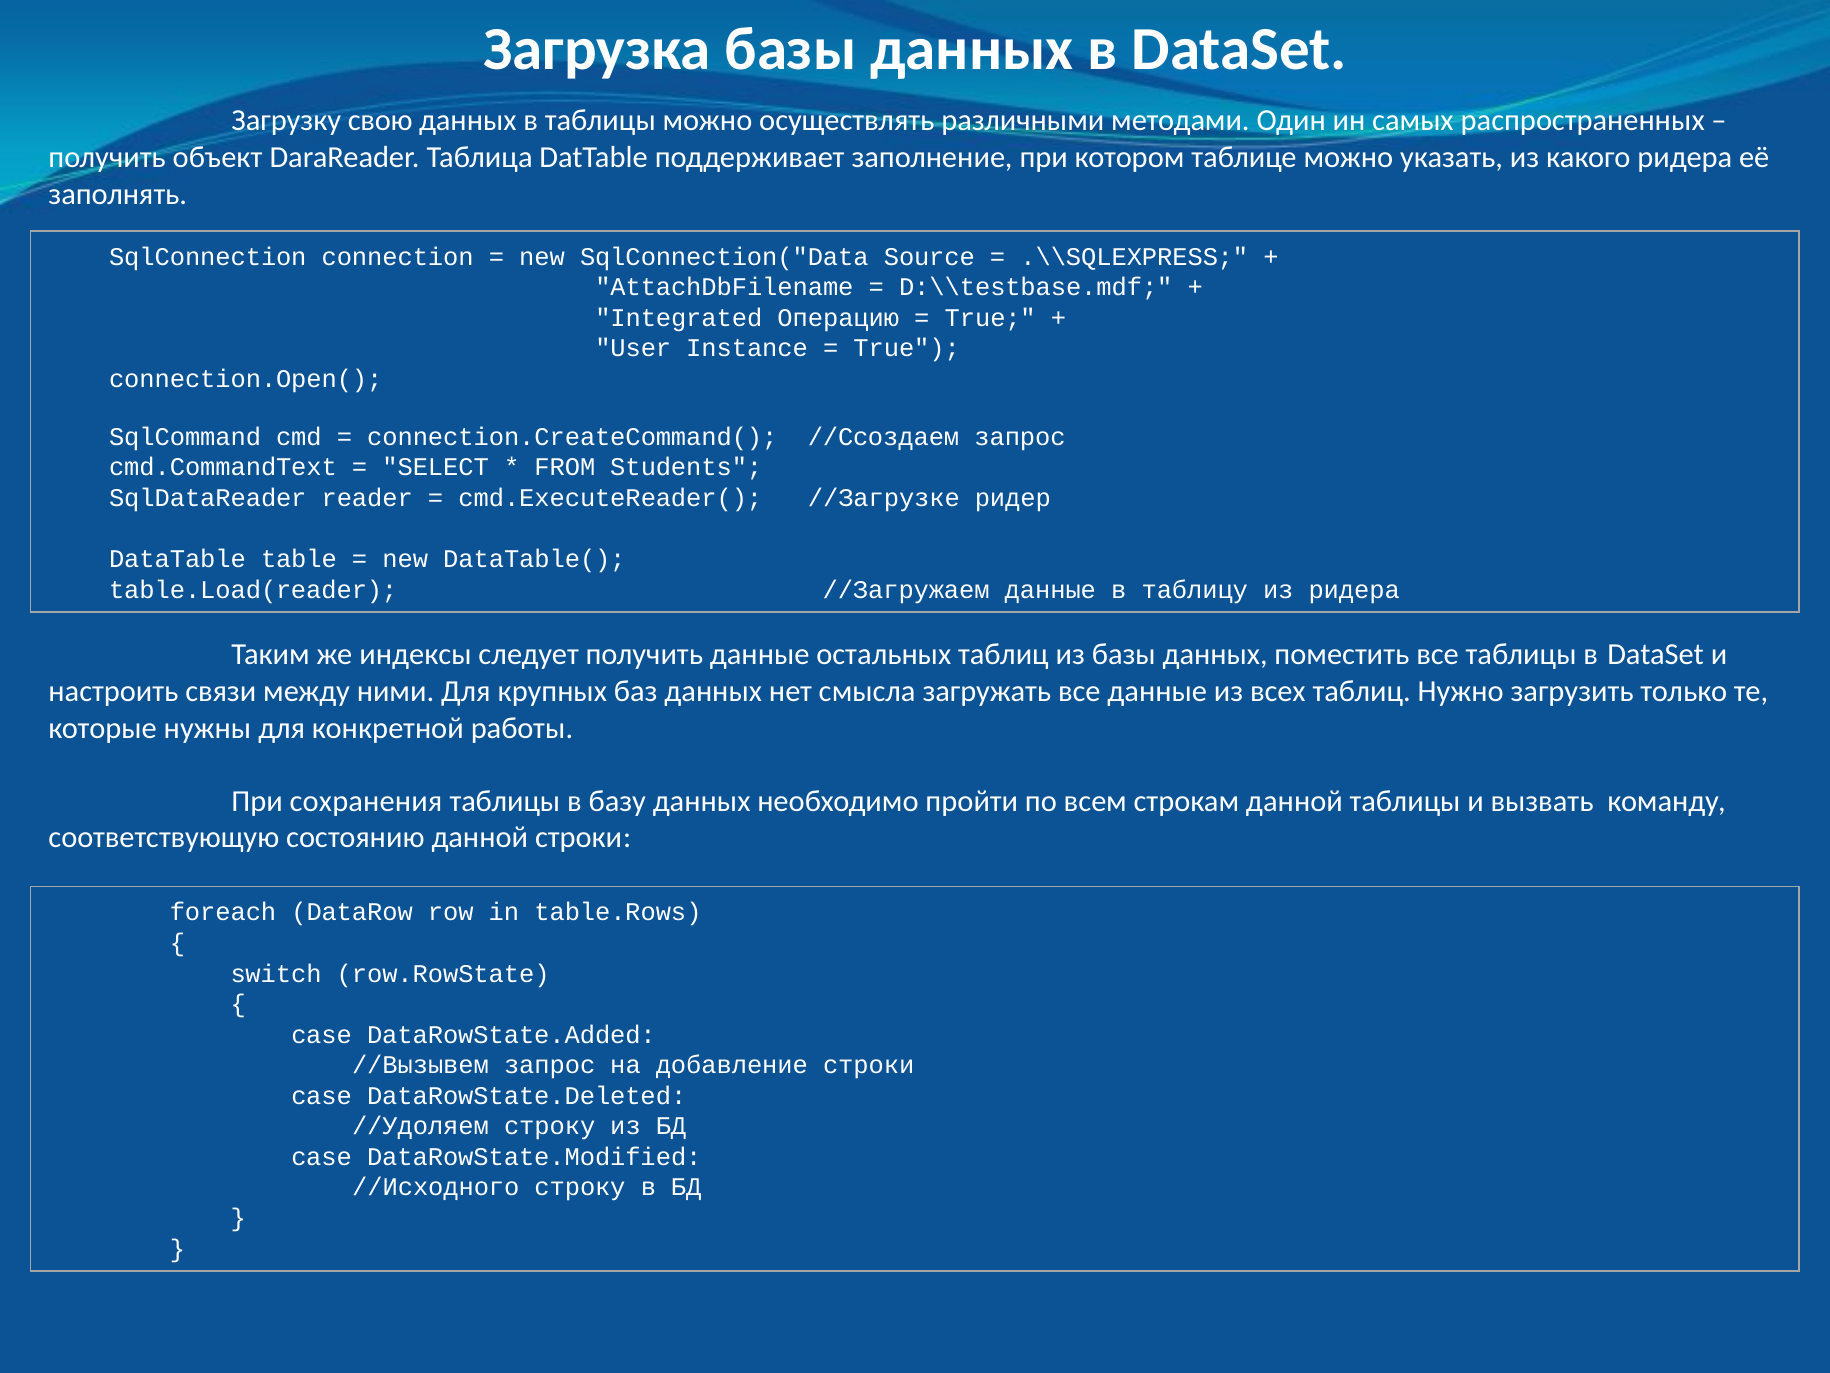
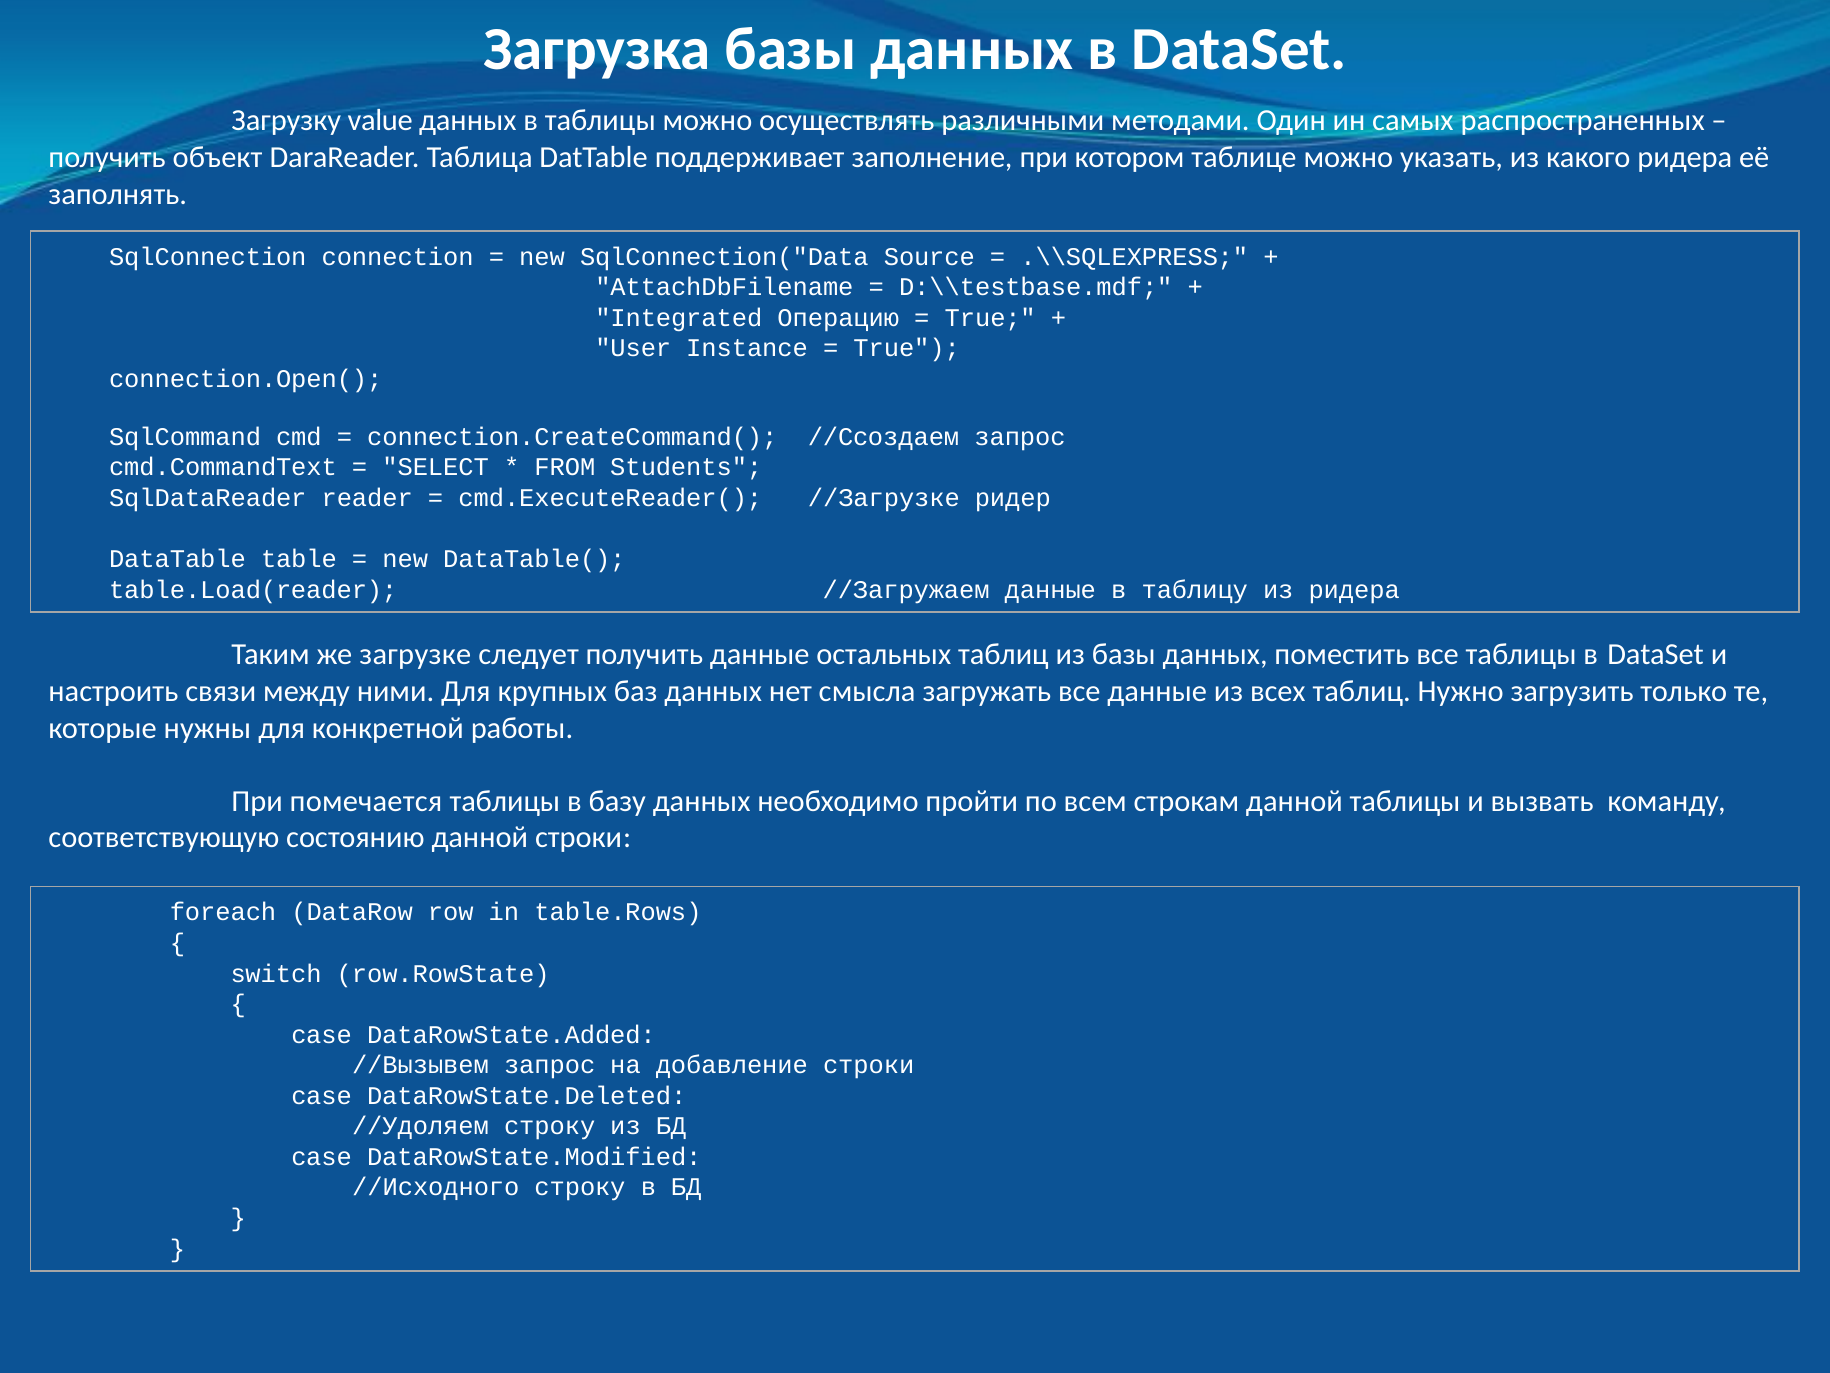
свою: свою -> value (380, 121)
индексы: индексы -> загрузке (415, 655)
сохранения: сохранения -> помечается (366, 801)
